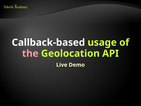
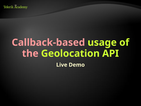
Callback-based colour: white -> pink (48, 42)
